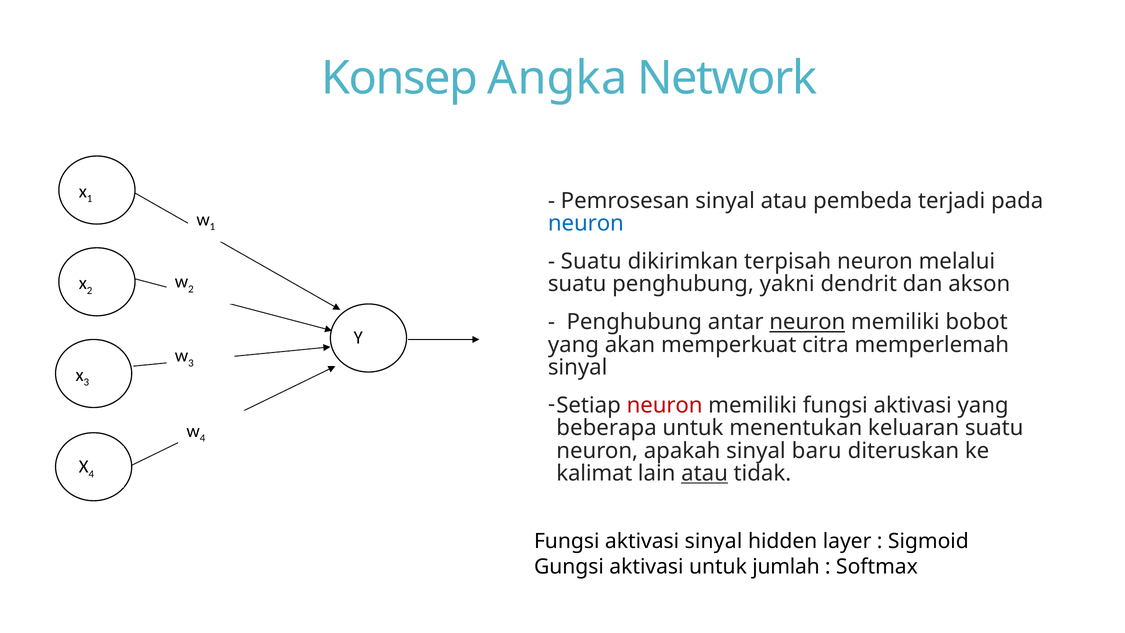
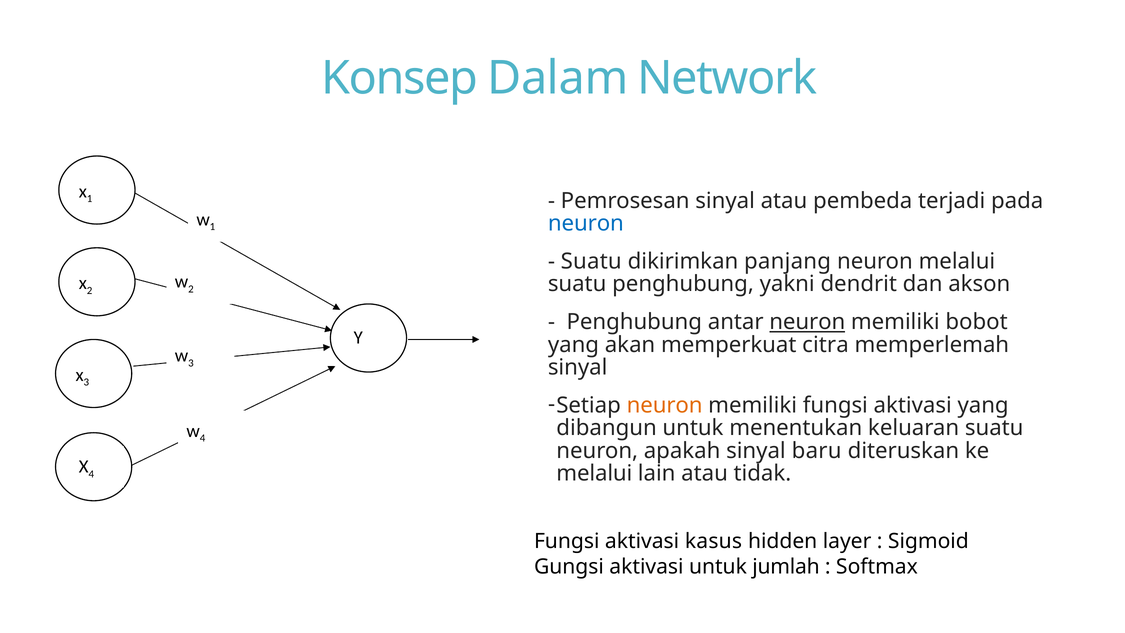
Angka: Angka -> Dalam (558, 78)
terpisah: terpisah -> panjang (788, 261)
neuron colour: red -> orange (665, 405)
beberapa: beberapa -> dibangun (607, 428)
kalimat: kalimat -> melalui (594, 473)
atau underline: present -> none (705, 473)
aktivasi sinyal: sinyal -> kasus (713, 541)
